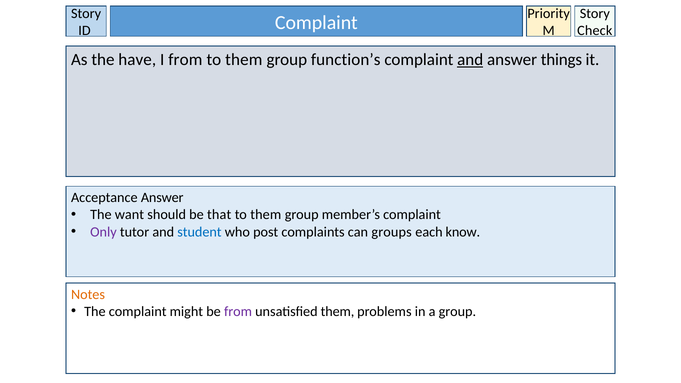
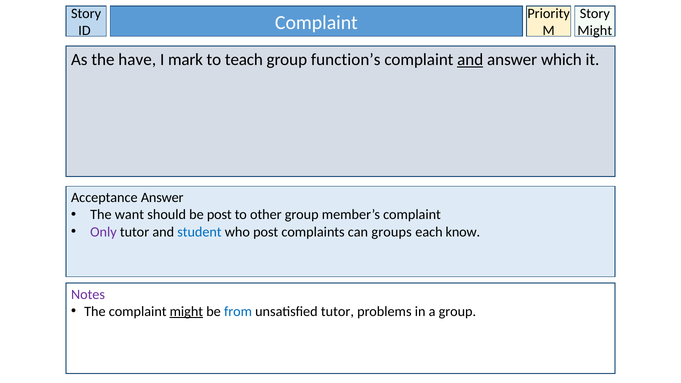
Check: Check -> Might (595, 31)
I from: from -> mark (186, 60)
them: them -> teach (244, 60)
things: things -> which (561, 60)
be that: that -> post (219, 215)
them: them -> other (266, 215)
Notes colour: orange -> purple (88, 295)
might underline: none -> present (186, 312)
from colour: purple -> blue (238, 312)
unsatisfied them: them -> tutor (337, 312)
